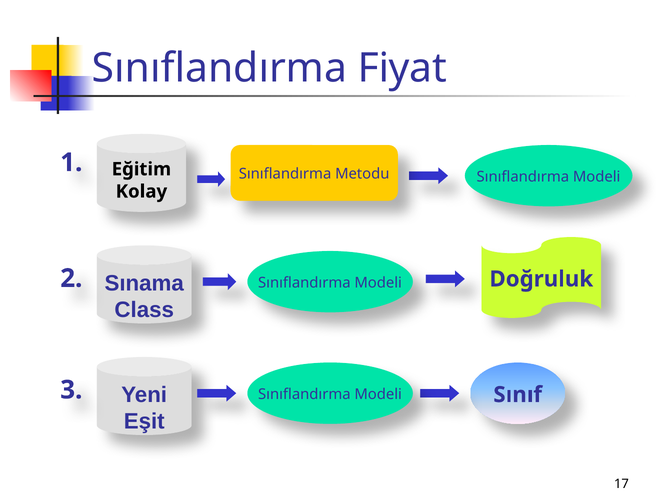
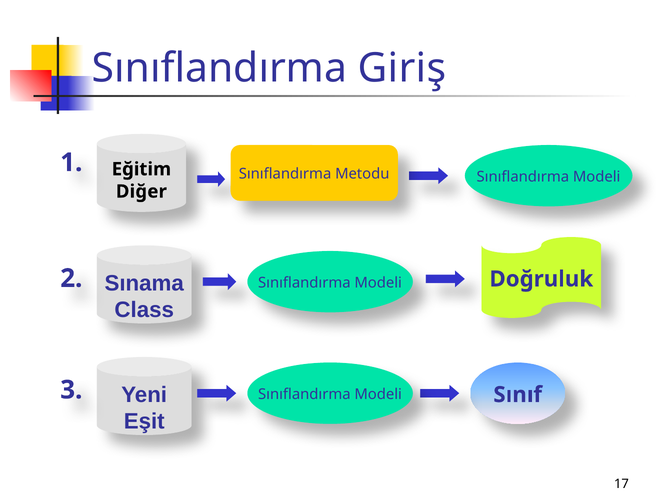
Fiyat: Fiyat -> Giriş (402, 68)
Kolay: Kolay -> Diğer (141, 191)
